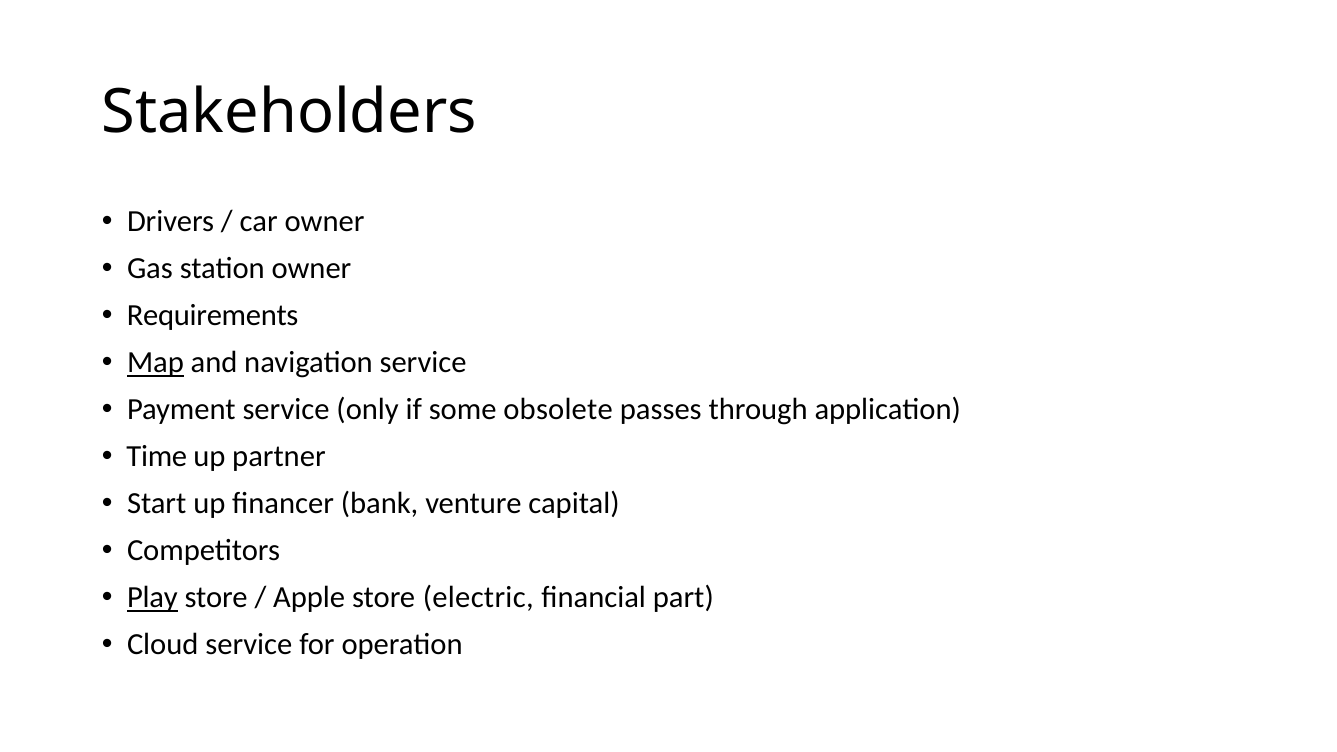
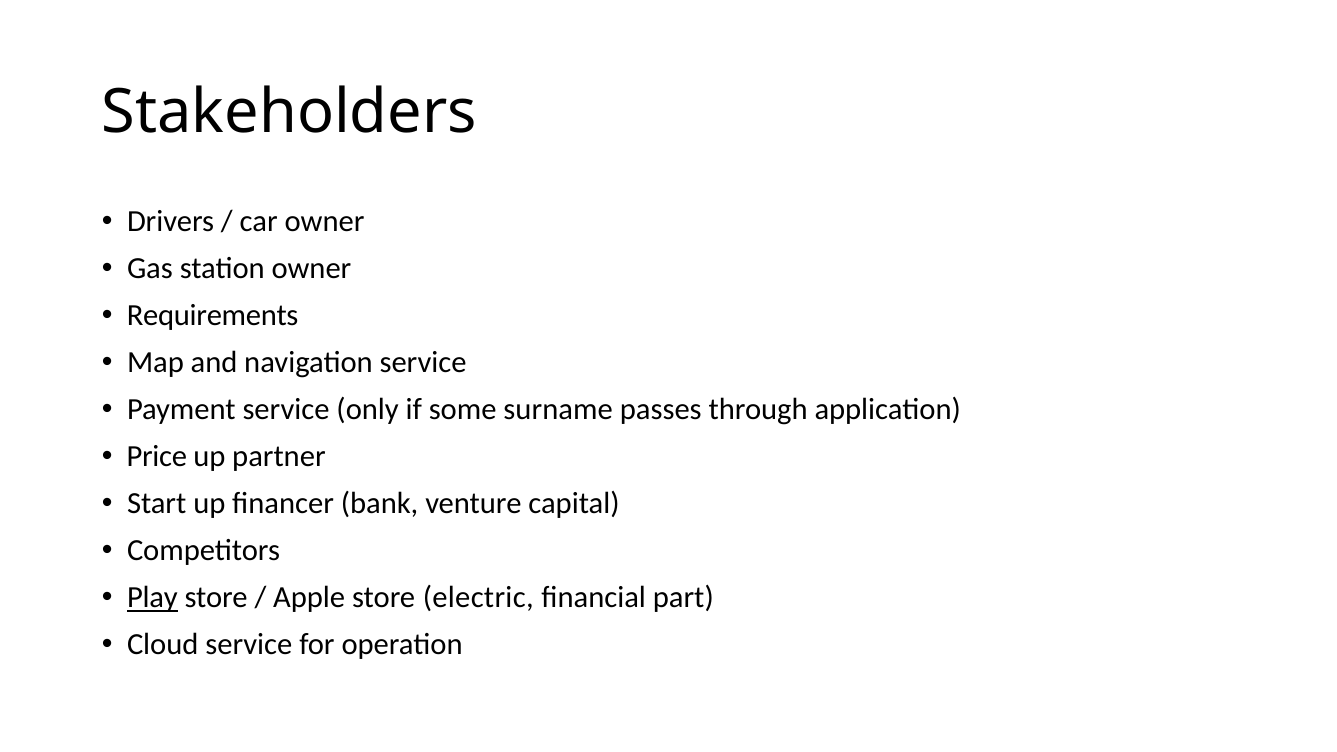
Map underline: present -> none (155, 363)
obsolete: obsolete -> surname (558, 410)
Time: Time -> Price (157, 457)
